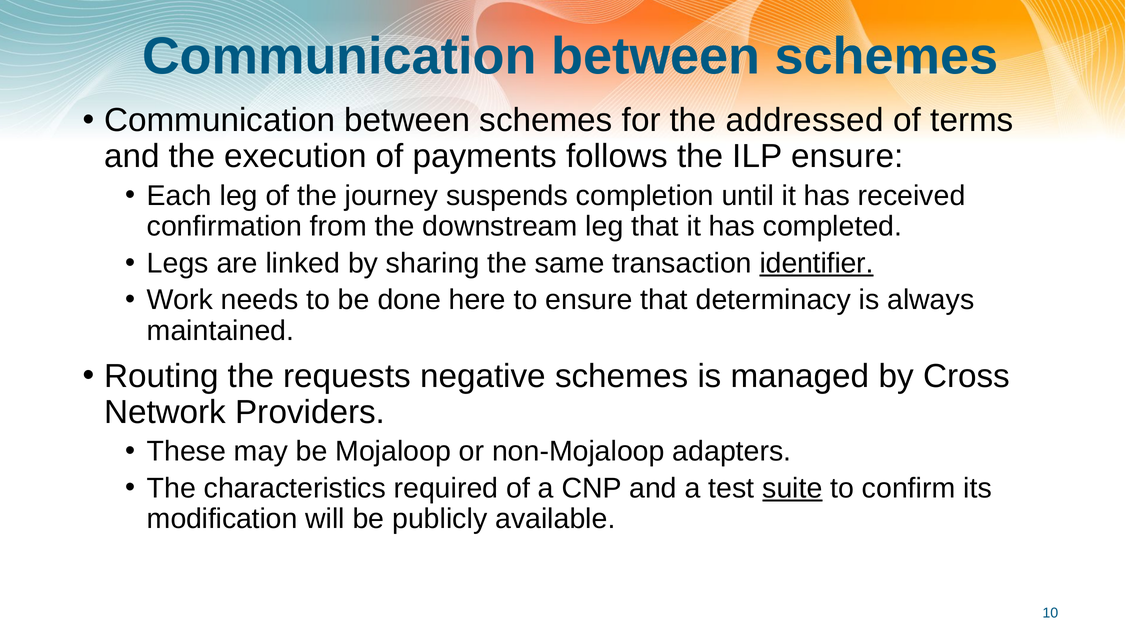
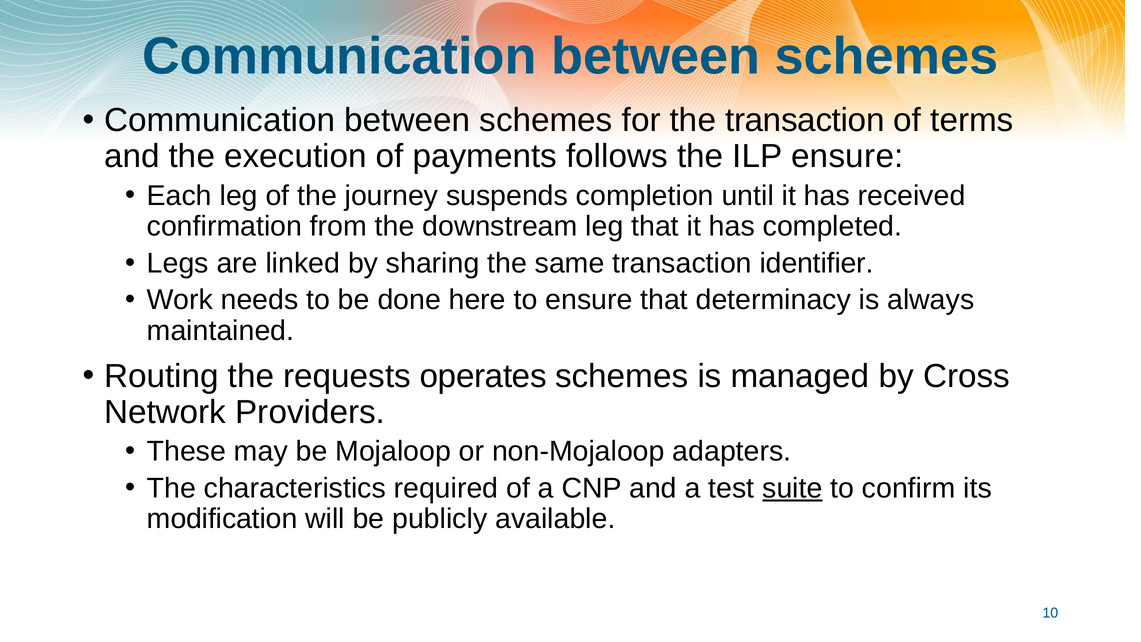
the addressed: addressed -> transaction (805, 120)
identifier underline: present -> none (817, 263)
negative: negative -> operates (483, 376)
